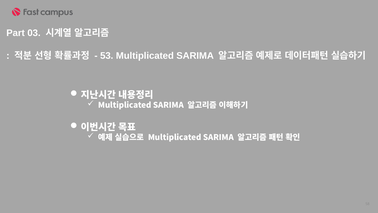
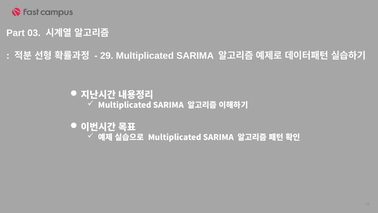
53: 53 -> 29 (107, 56)
